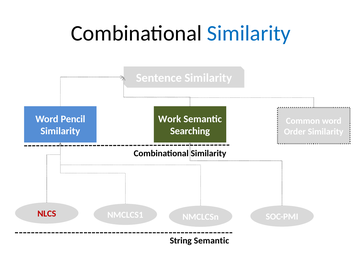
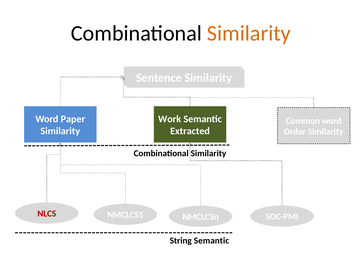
Similarity colour: blue -> orange (249, 33)
Pencil: Pencil -> Paper (73, 119)
Searching: Searching -> Extracted (190, 131)
